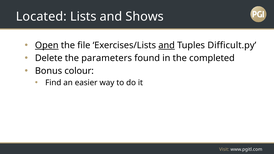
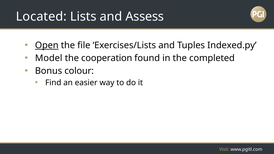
Shows: Shows -> Assess (145, 17)
and underline: present -> none (167, 45)
Difficult.py: Difficult.py -> Indexed.py (232, 45)
Delete: Delete -> Model (49, 58)
parameters: parameters -> cooperation (107, 58)
